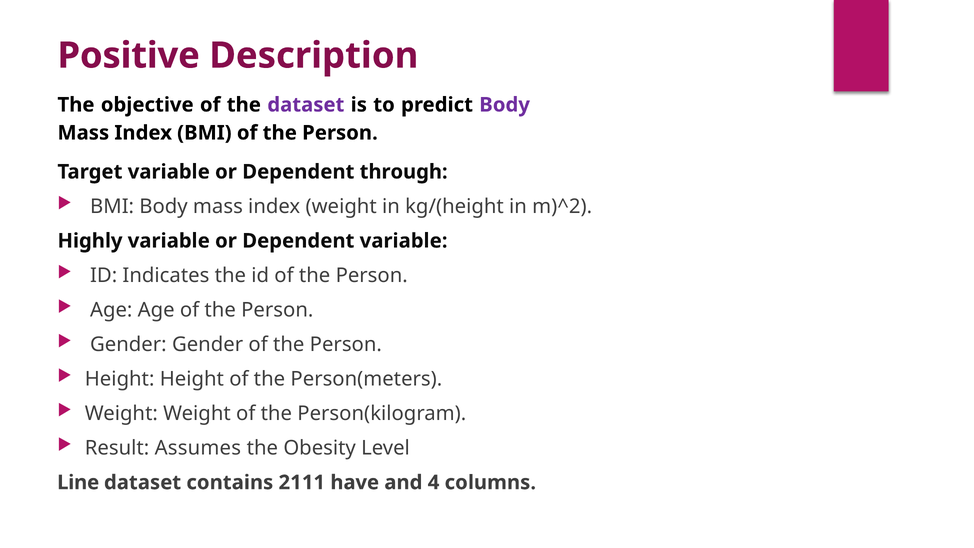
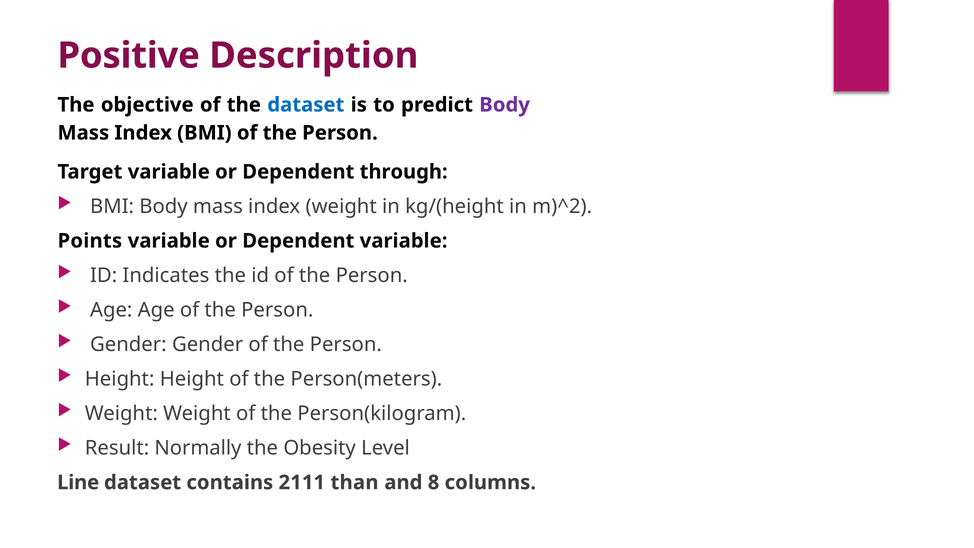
dataset colour: purple -> blue (306, 105)
Highly: Highly -> Points (90, 241)
Assumes: Assumes -> Normally (198, 448)
have: have -> than (355, 482)
4: 4 -> 8 (434, 482)
